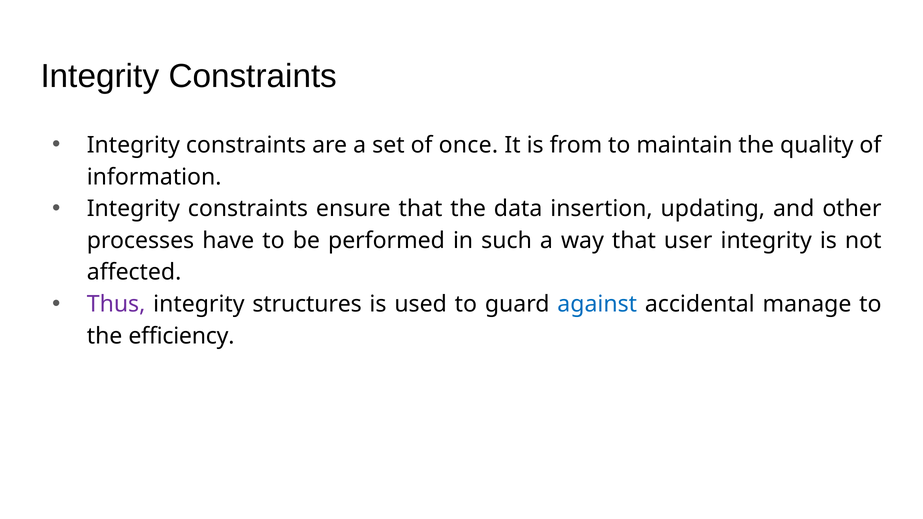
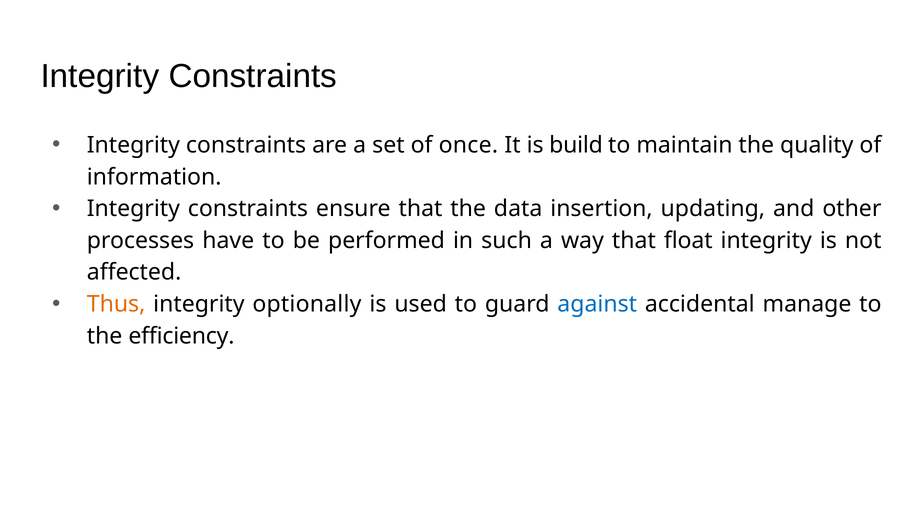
from: from -> build (576, 145)
user: user -> float (688, 241)
Thus colour: purple -> orange (116, 304)
structures: structures -> optionally (307, 304)
